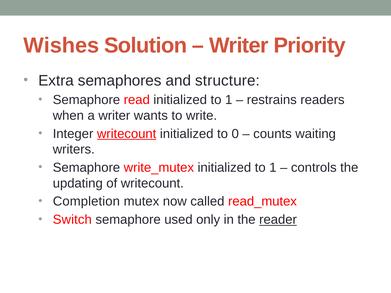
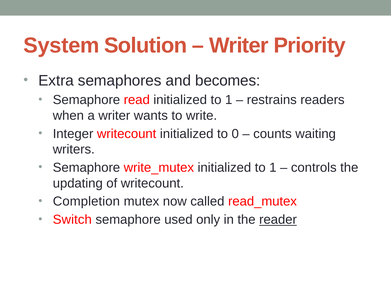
Wishes: Wishes -> System (61, 46)
structure: structure -> becomes (228, 81)
writecount underline: present -> none (127, 134)
